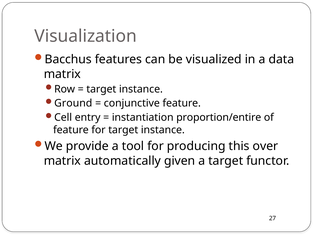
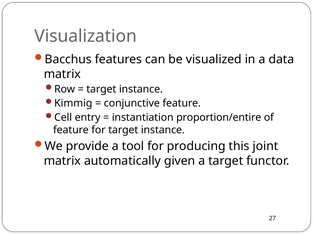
Ground: Ground -> Kimmig (73, 103)
over: over -> joint (265, 146)
